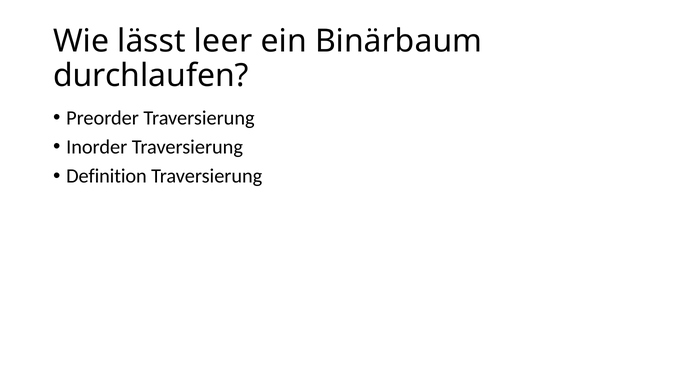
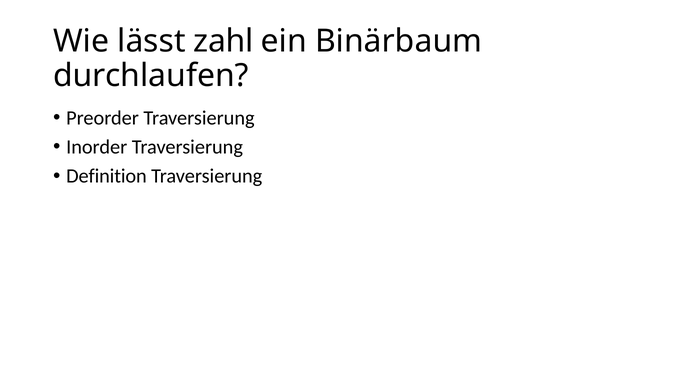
leer: leer -> zahl (223, 41)
